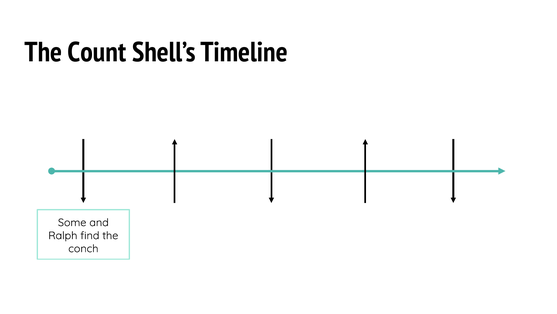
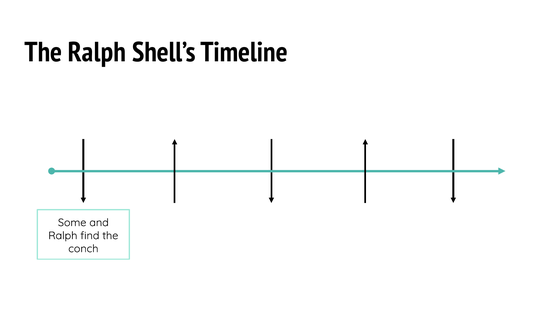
The Count: Count -> Ralph (97, 52)
